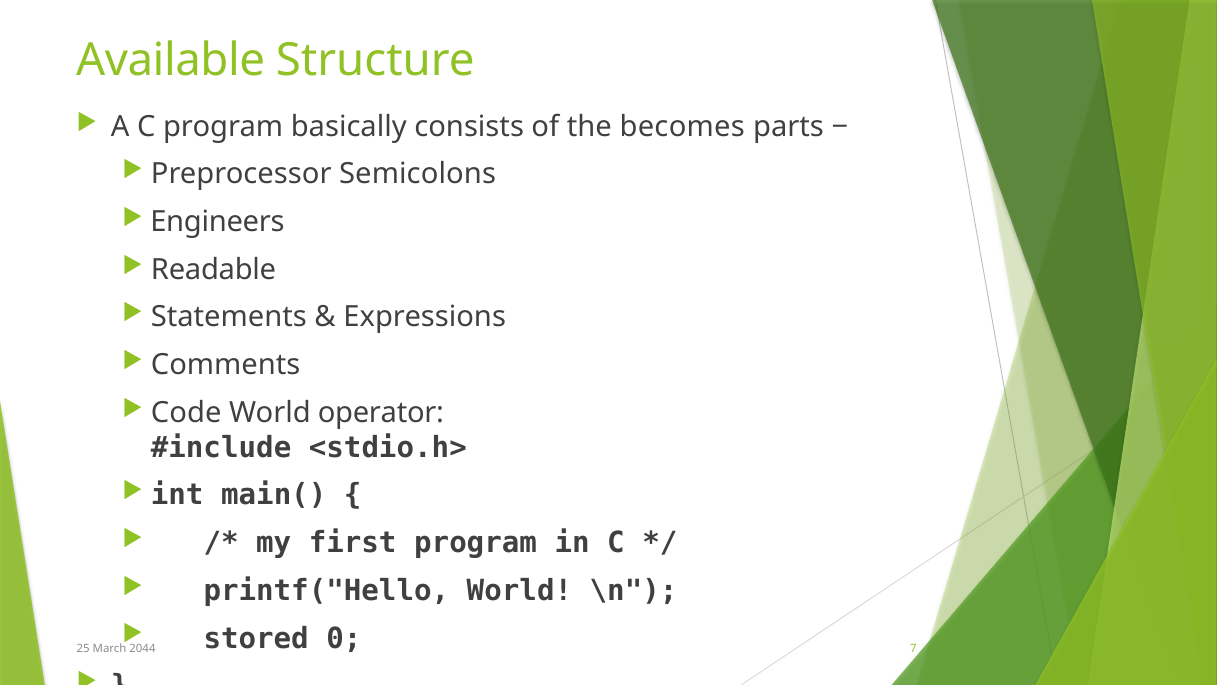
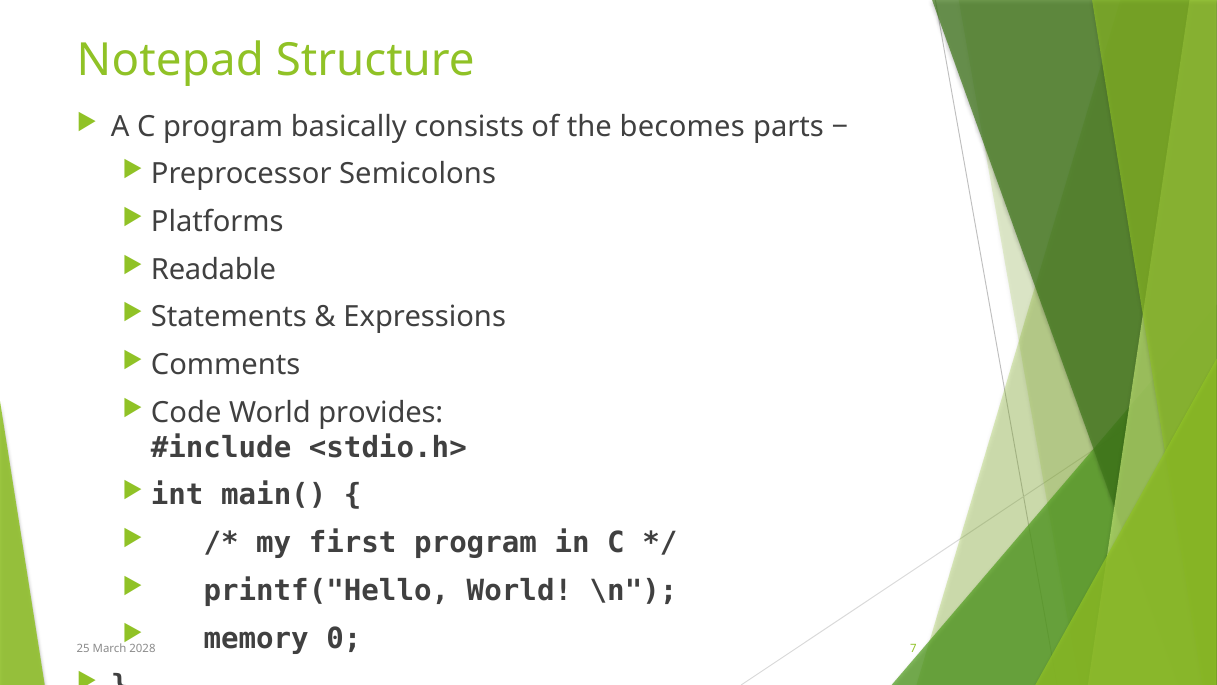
Available: Available -> Notepad (170, 61)
Engineers: Engineers -> Platforms (217, 222)
operator: operator -> provides (381, 412)
stored: stored -> memory (256, 638)
2044: 2044 -> 2028 (142, 649)
